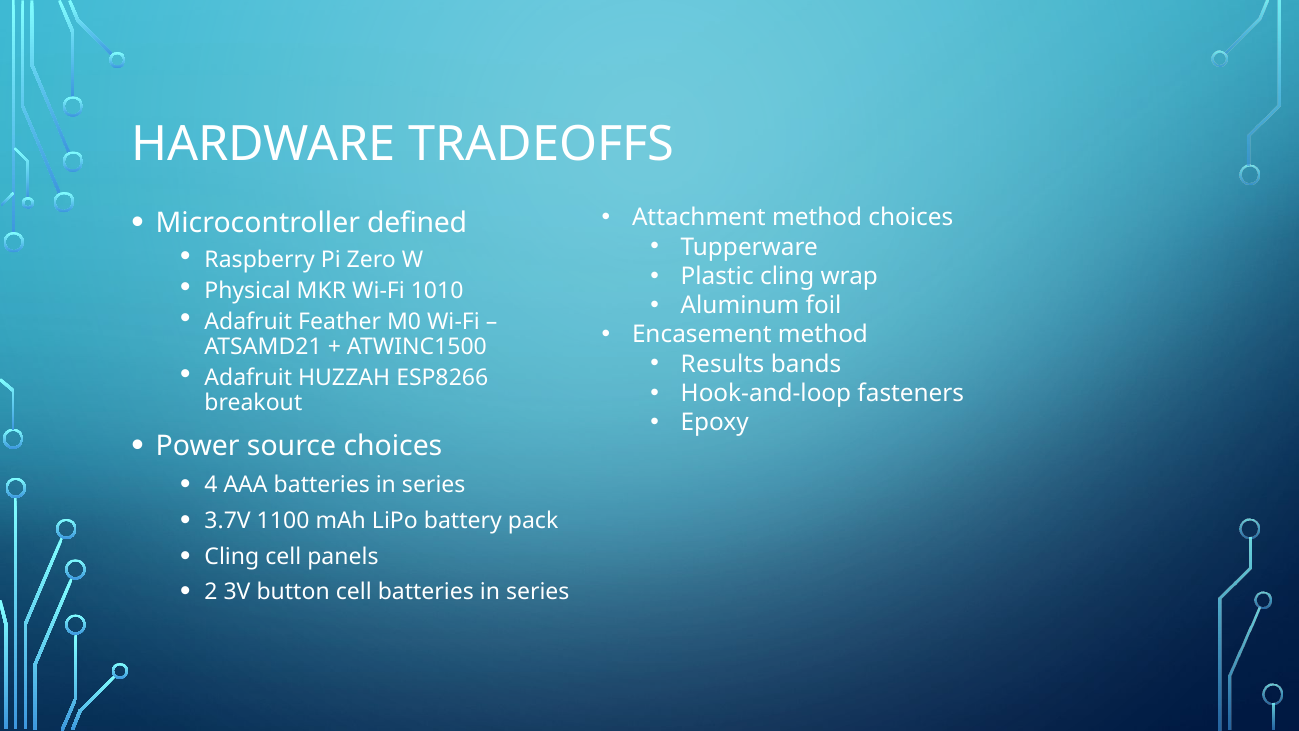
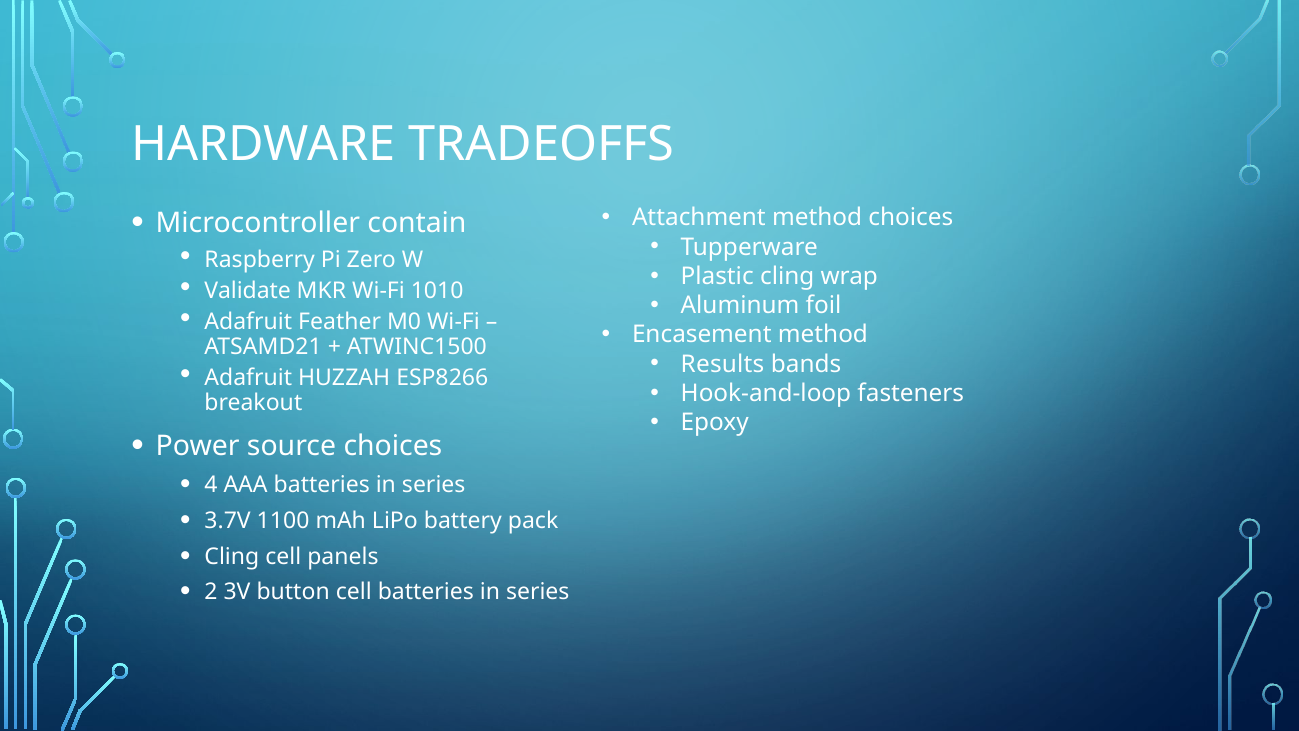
defined: defined -> contain (417, 223)
Physical: Physical -> Validate (248, 291)
